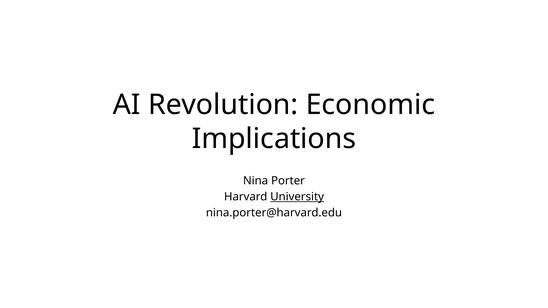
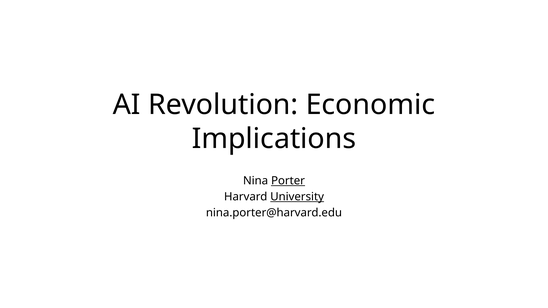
Porter underline: none -> present (288, 181)
